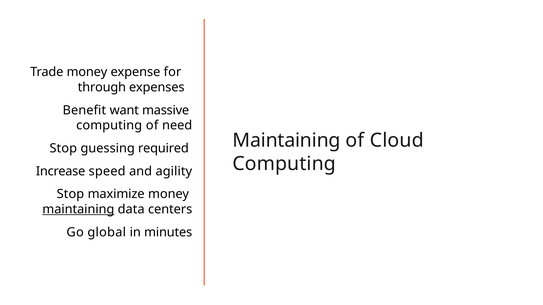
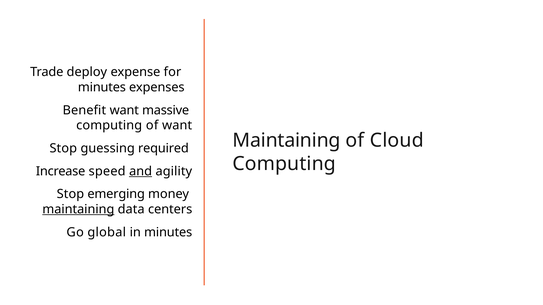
Trade money: money -> deploy (87, 72)
through: through -> minutes (102, 87)
of need: need -> want (177, 126)
and underline: none -> present (141, 171)
maximize: maximize -> emerging (116, 194)
